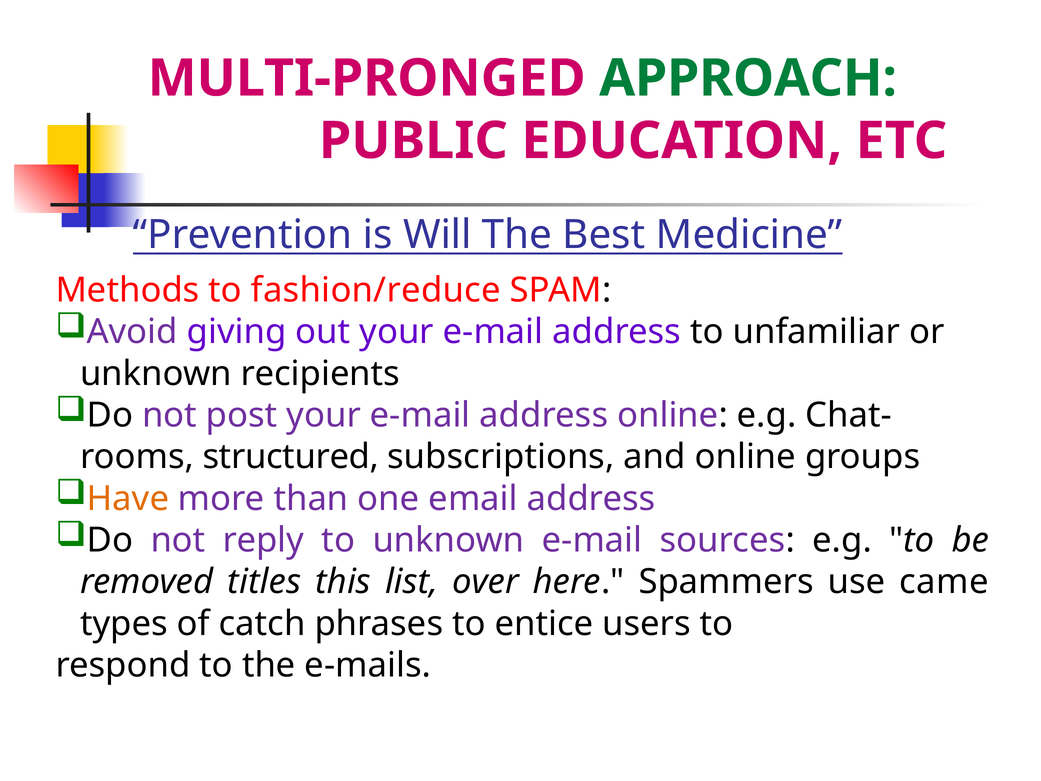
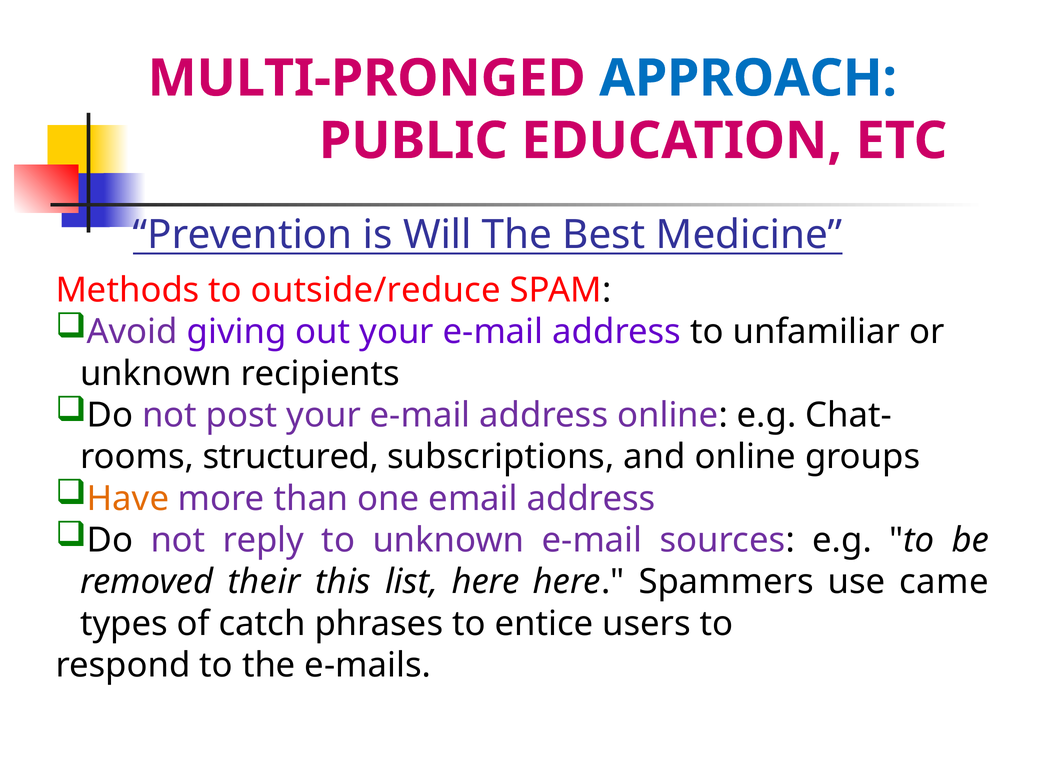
APPROACH colour: green -> blue (748, 78)
fashion/reduce: fashion/reduce -> outside/reduce (376, 290)
titles: titles -> their (264, 582)
list over: over -> here (486, 582)
